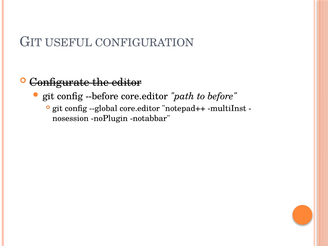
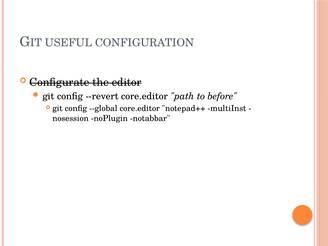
--before: --before -> --revert (102, 96)
